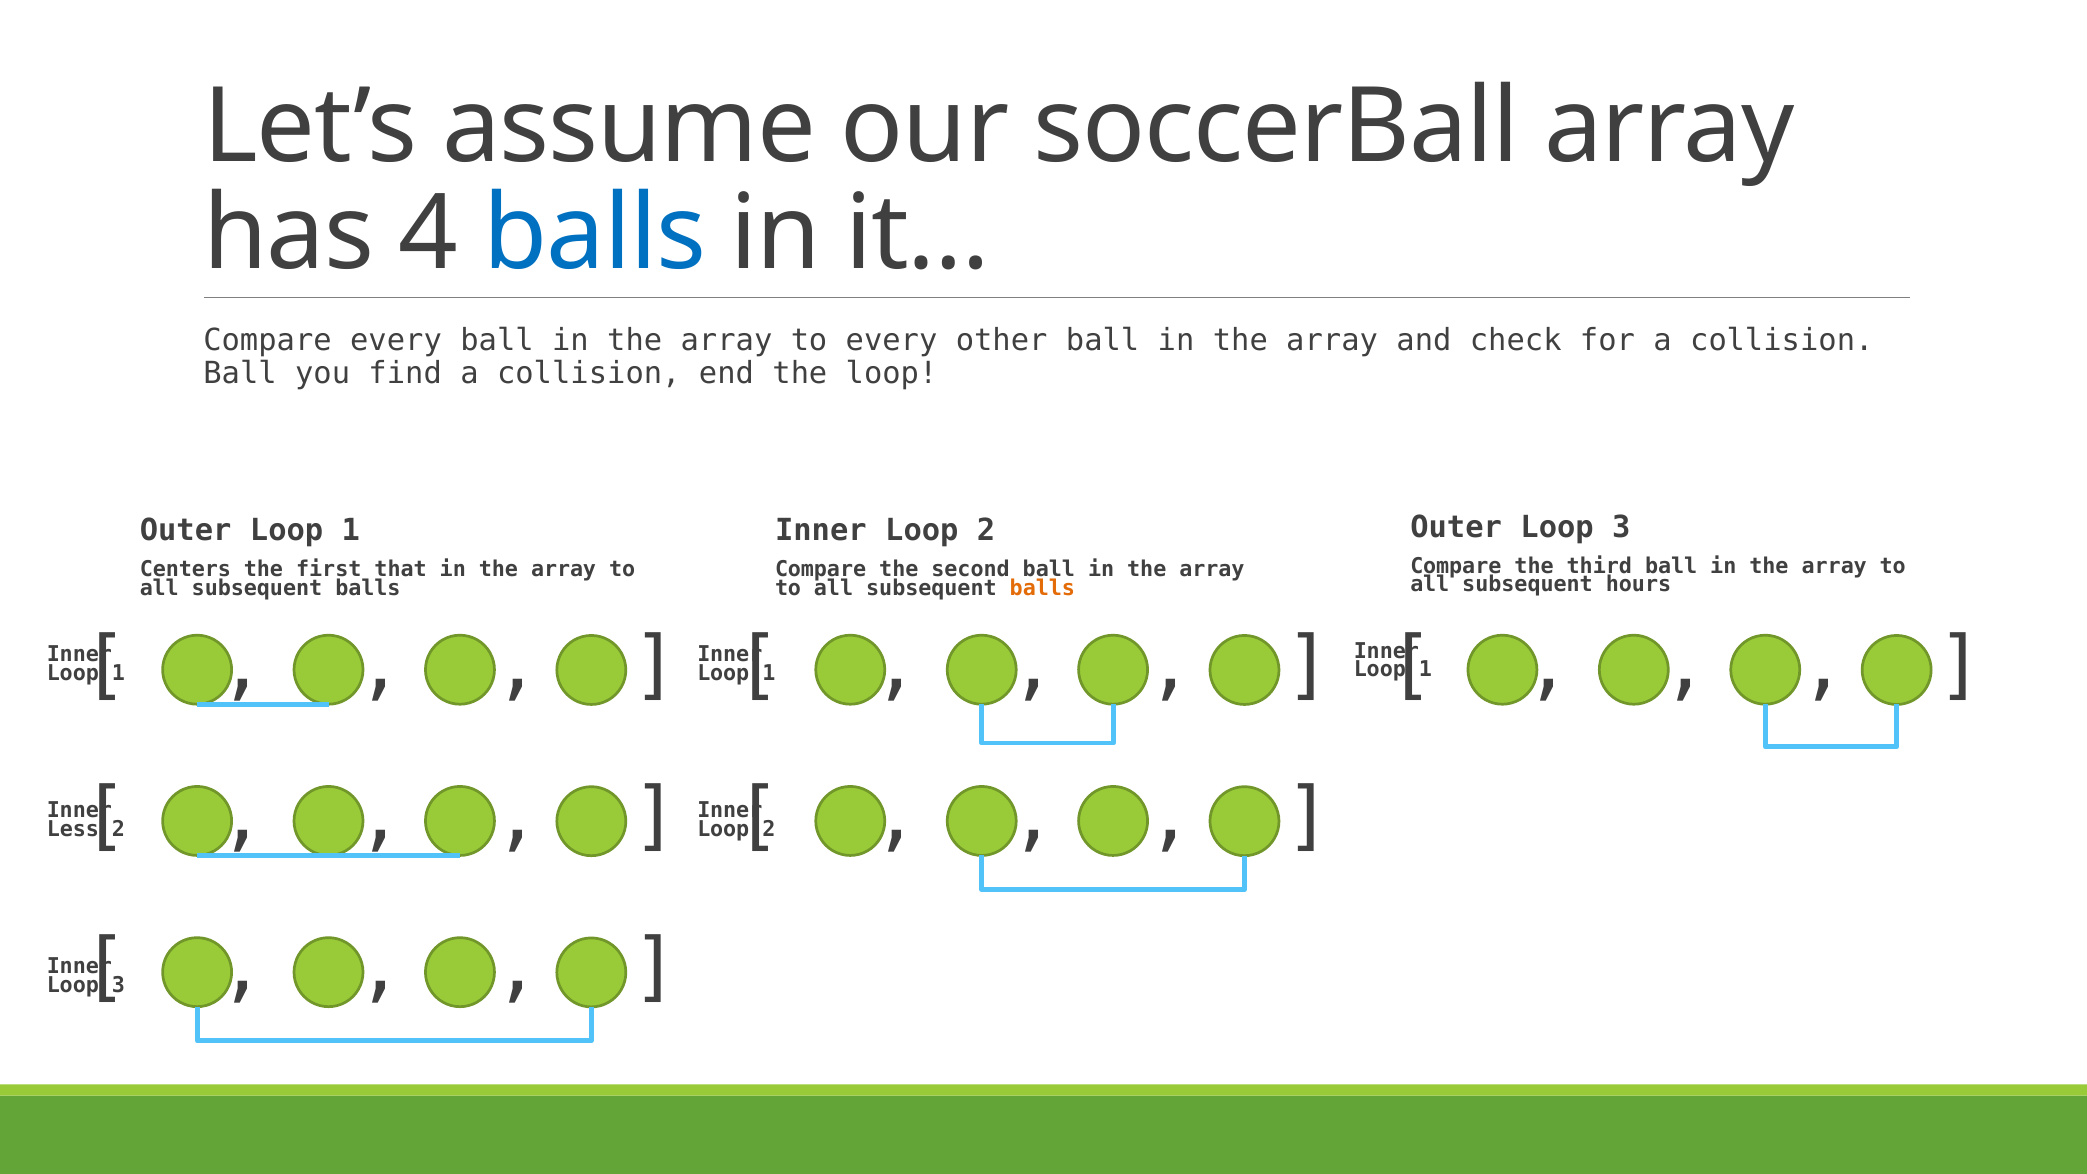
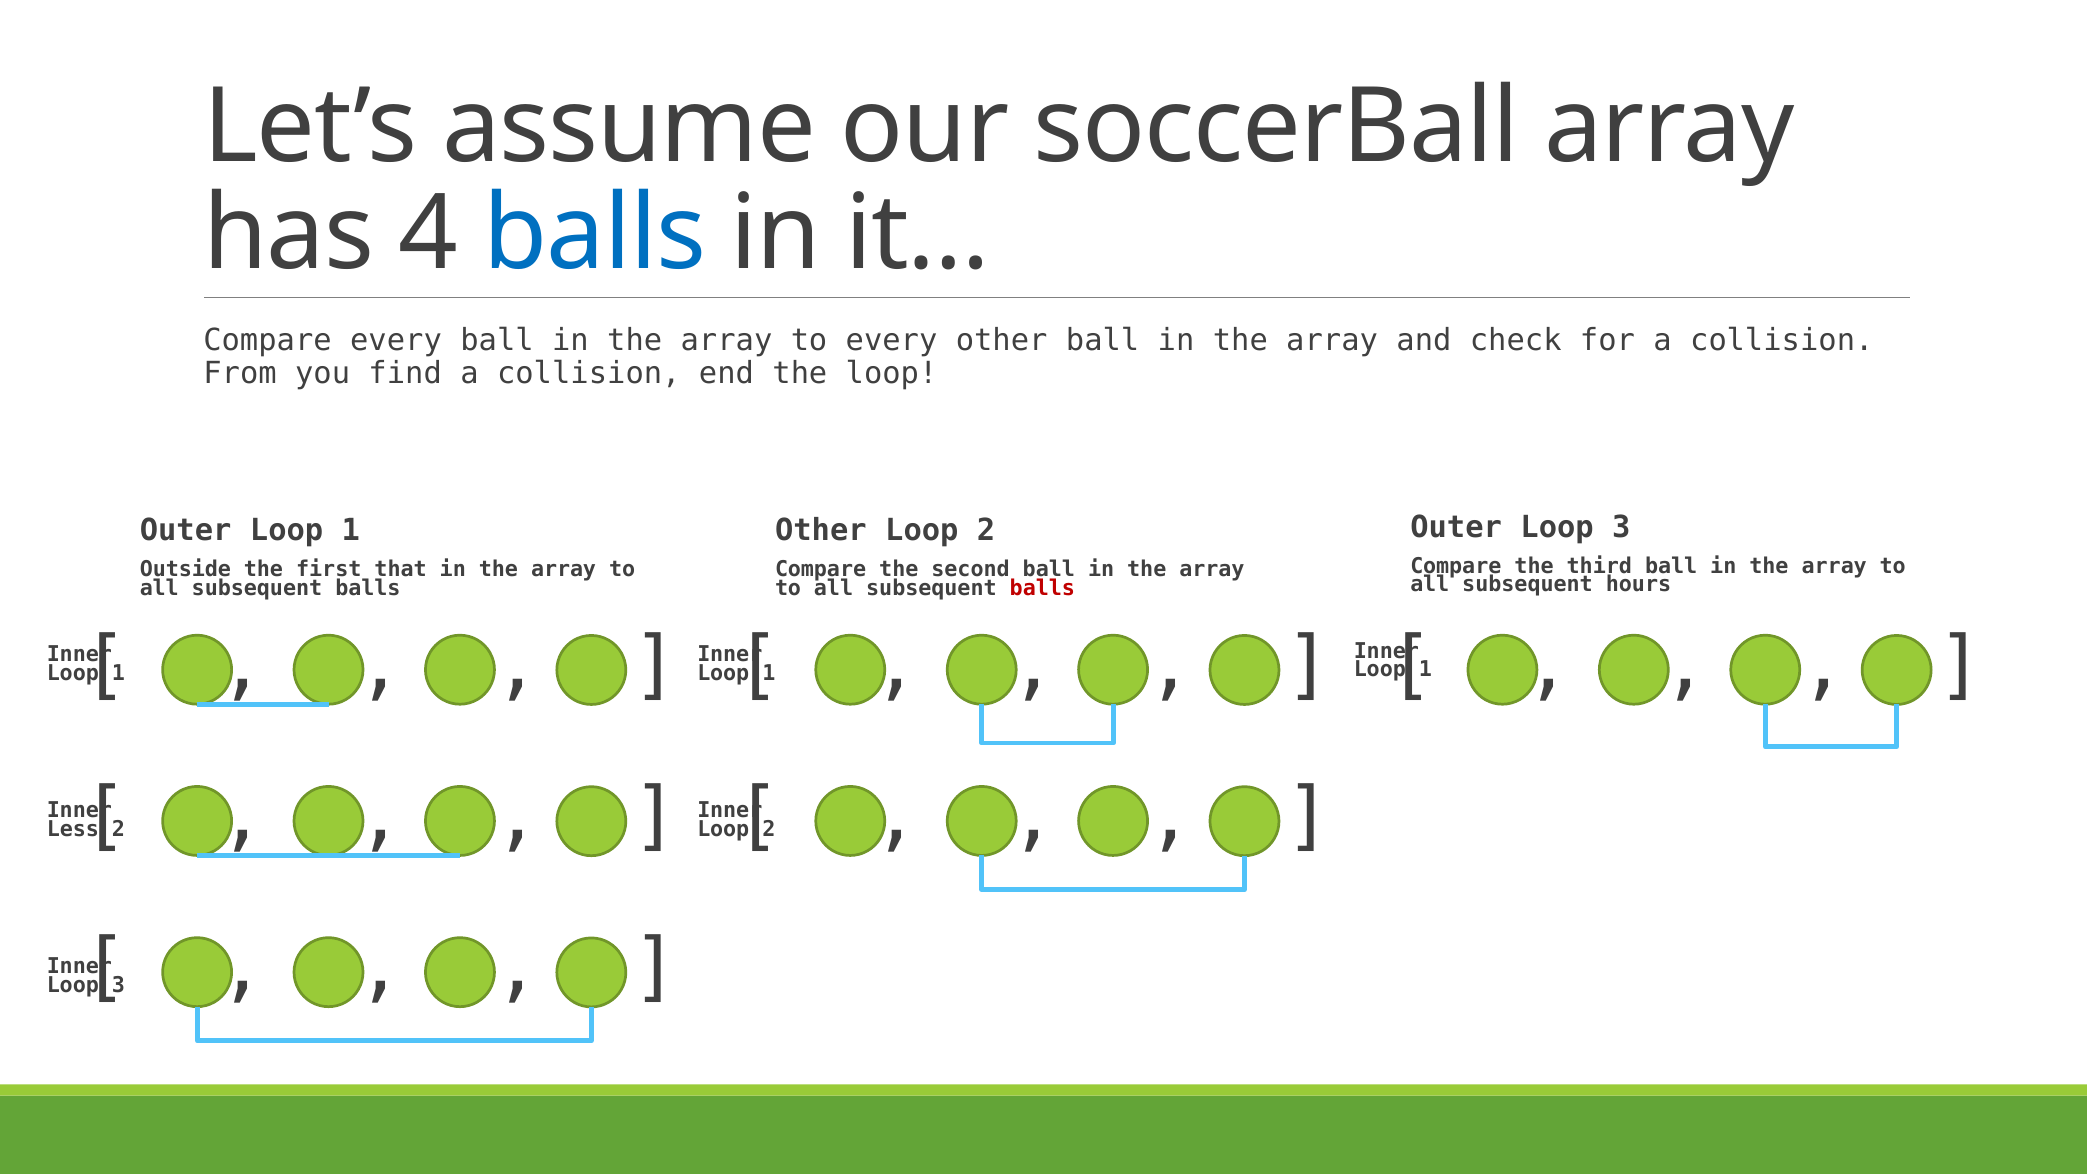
Ball: Ball -> From (240, 373)
Inner: Inner -> Other (821, 531)
Centers: Centers -> Outside (185, 569)
balls colour: orange -> red (1042, 588)
